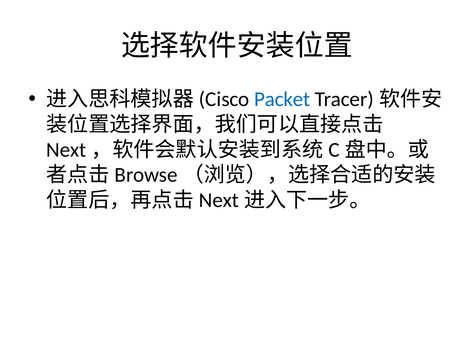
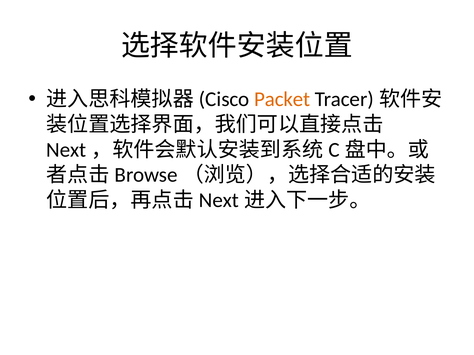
Packet colour: blue -> orange (282, 99)
